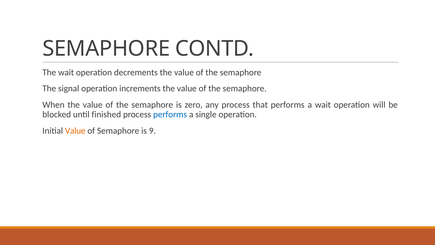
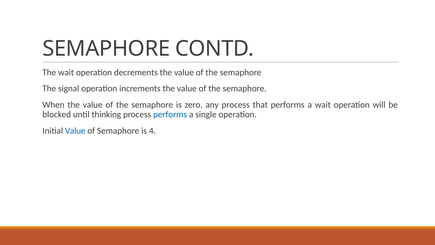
finished: finished -> thinking (106, 114)
Value colour: orange -> blue (75, 131)
9: 9 -> 4 (152, 131)
